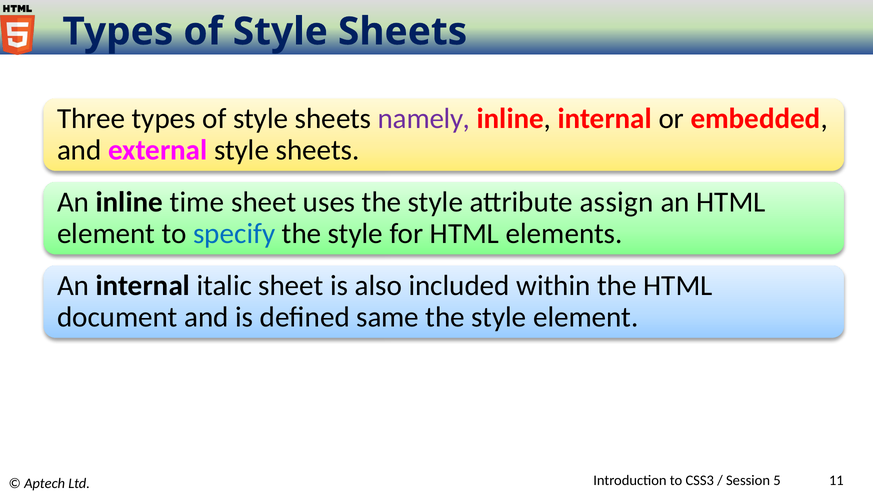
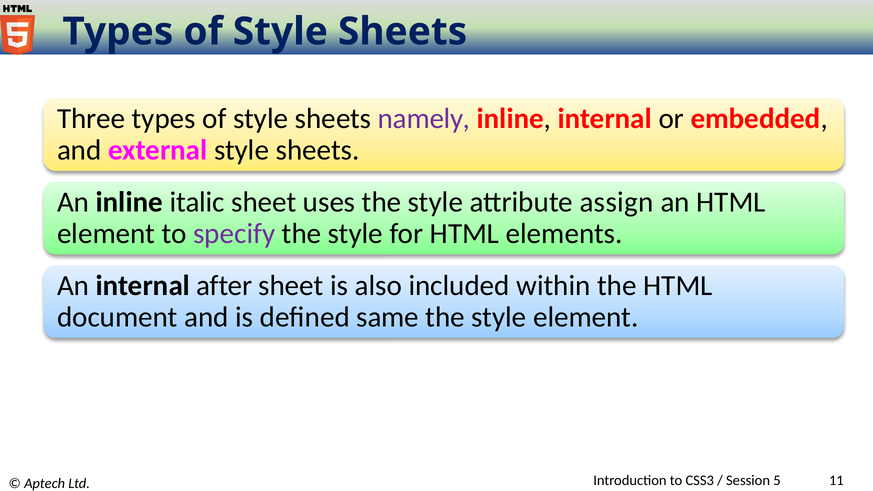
time: time -> italic (197, 202)
specify colour: blue -> purple (234, 234)
italic: italic -> after (224, 286)
